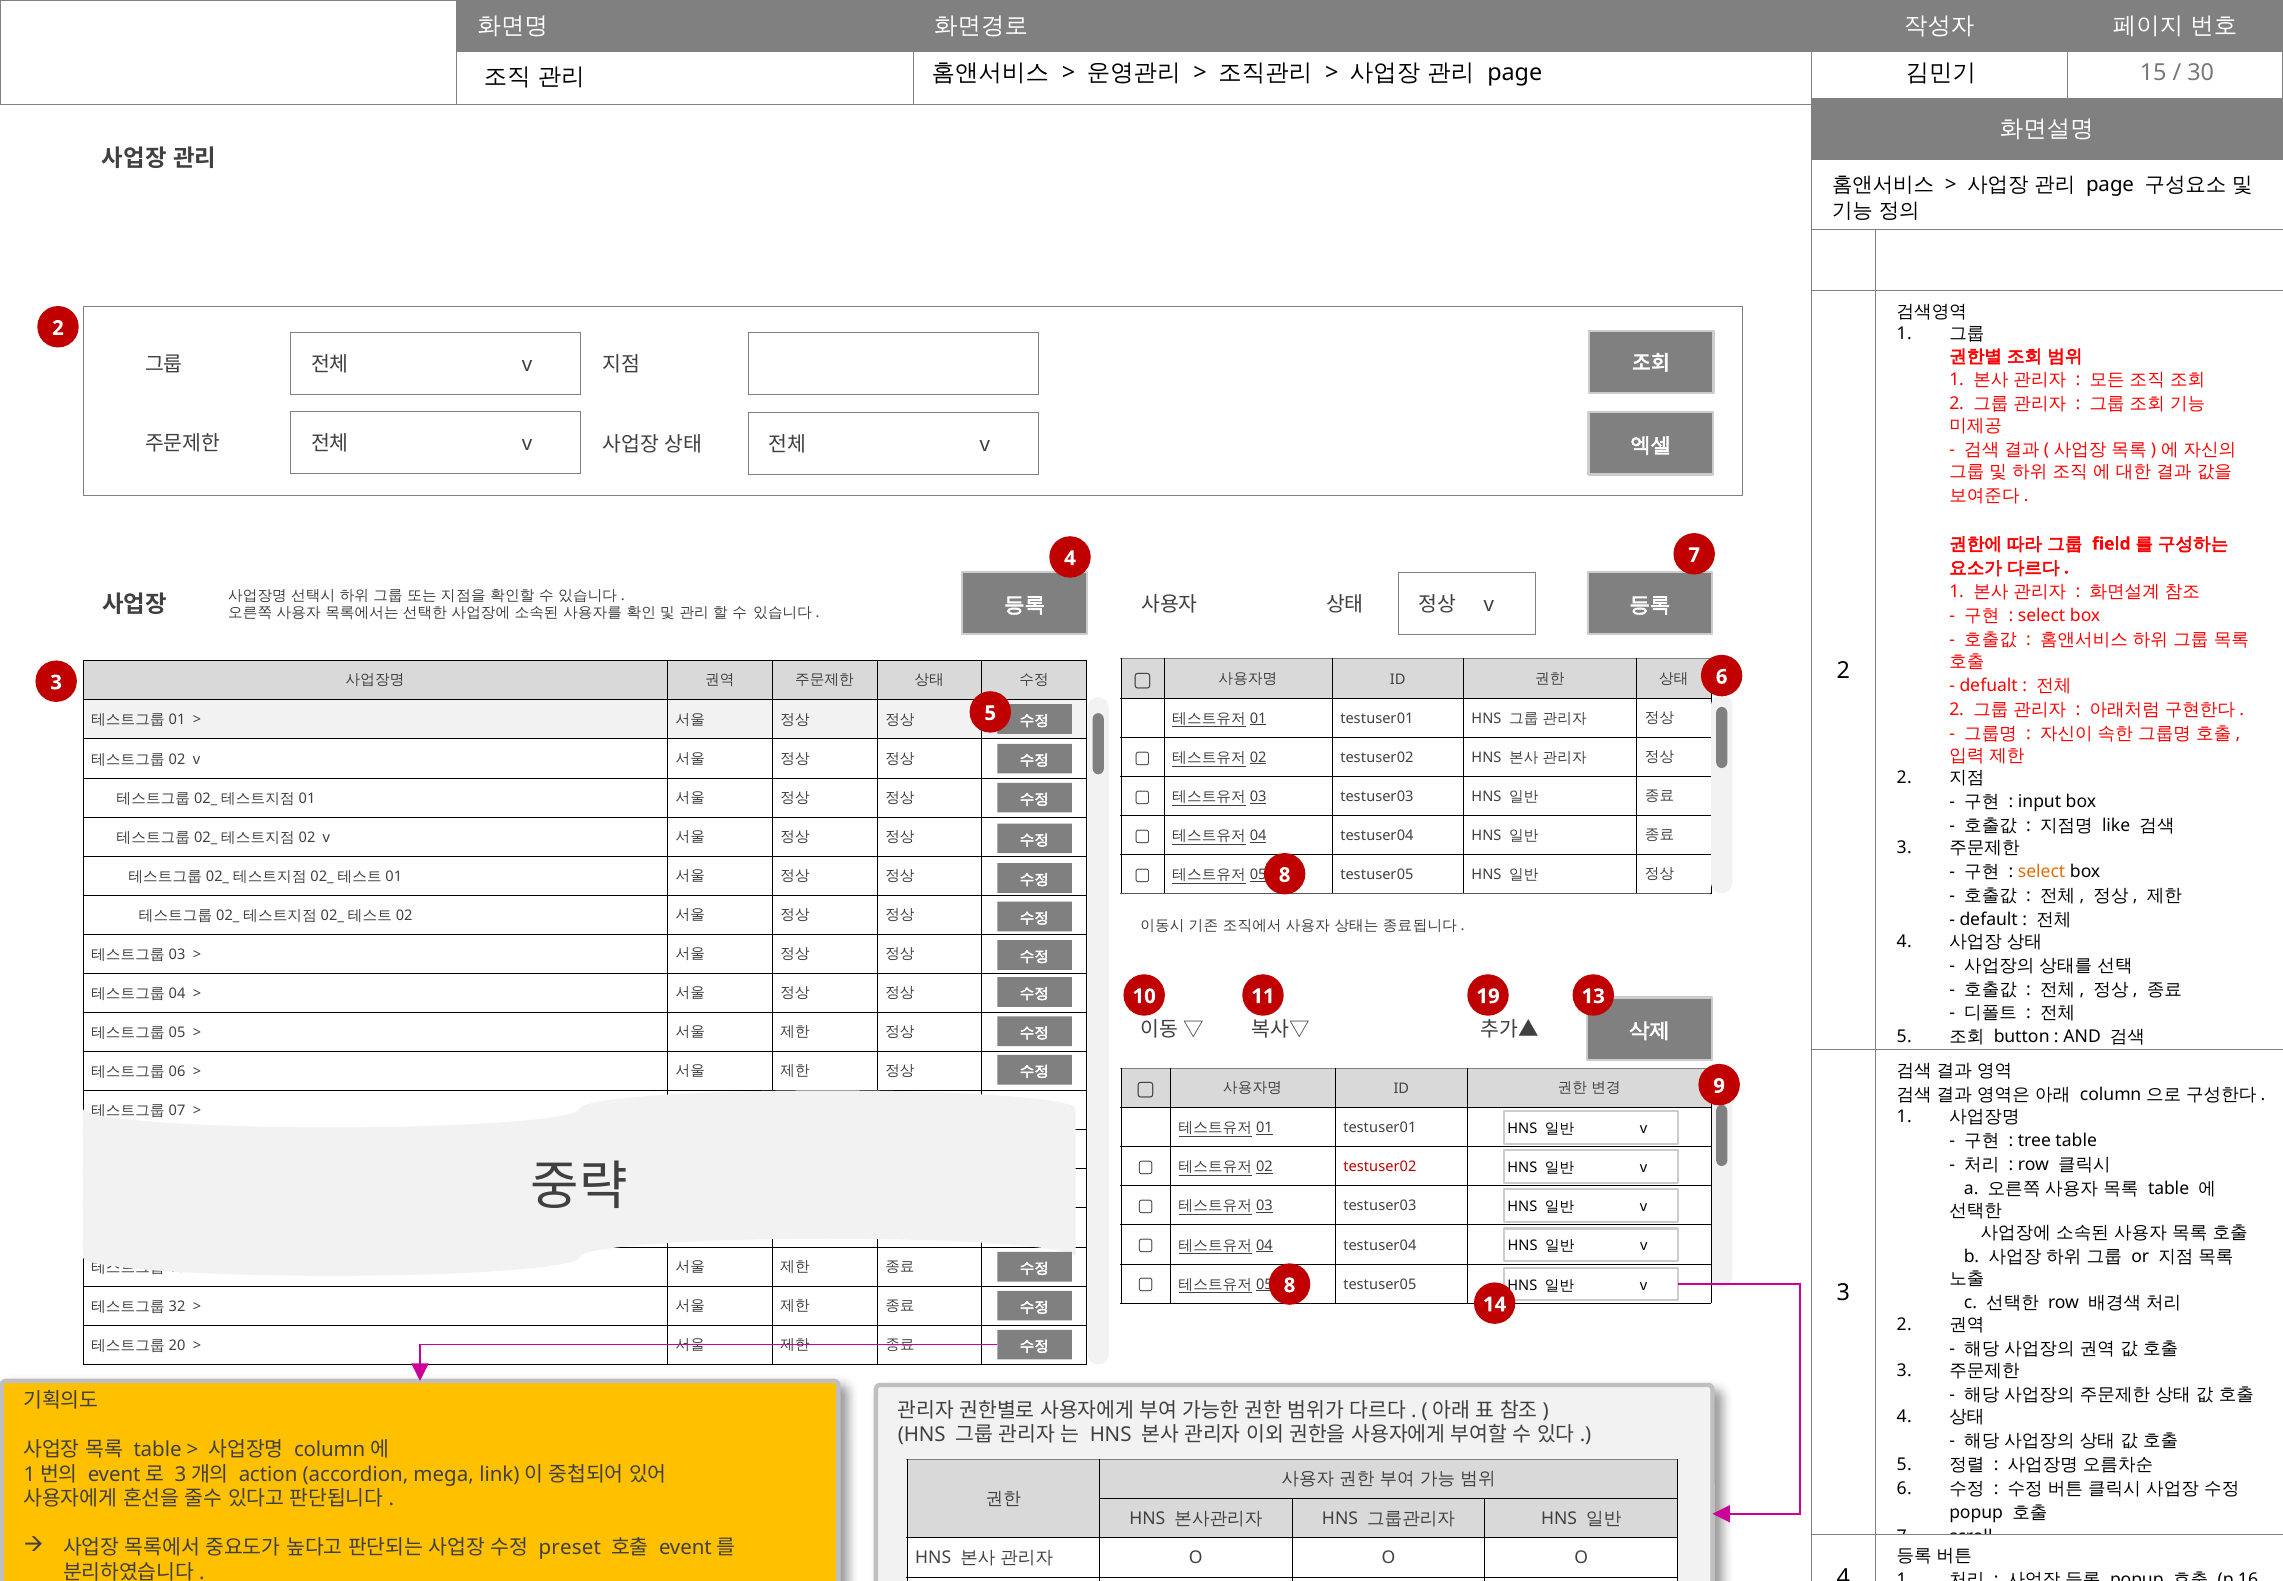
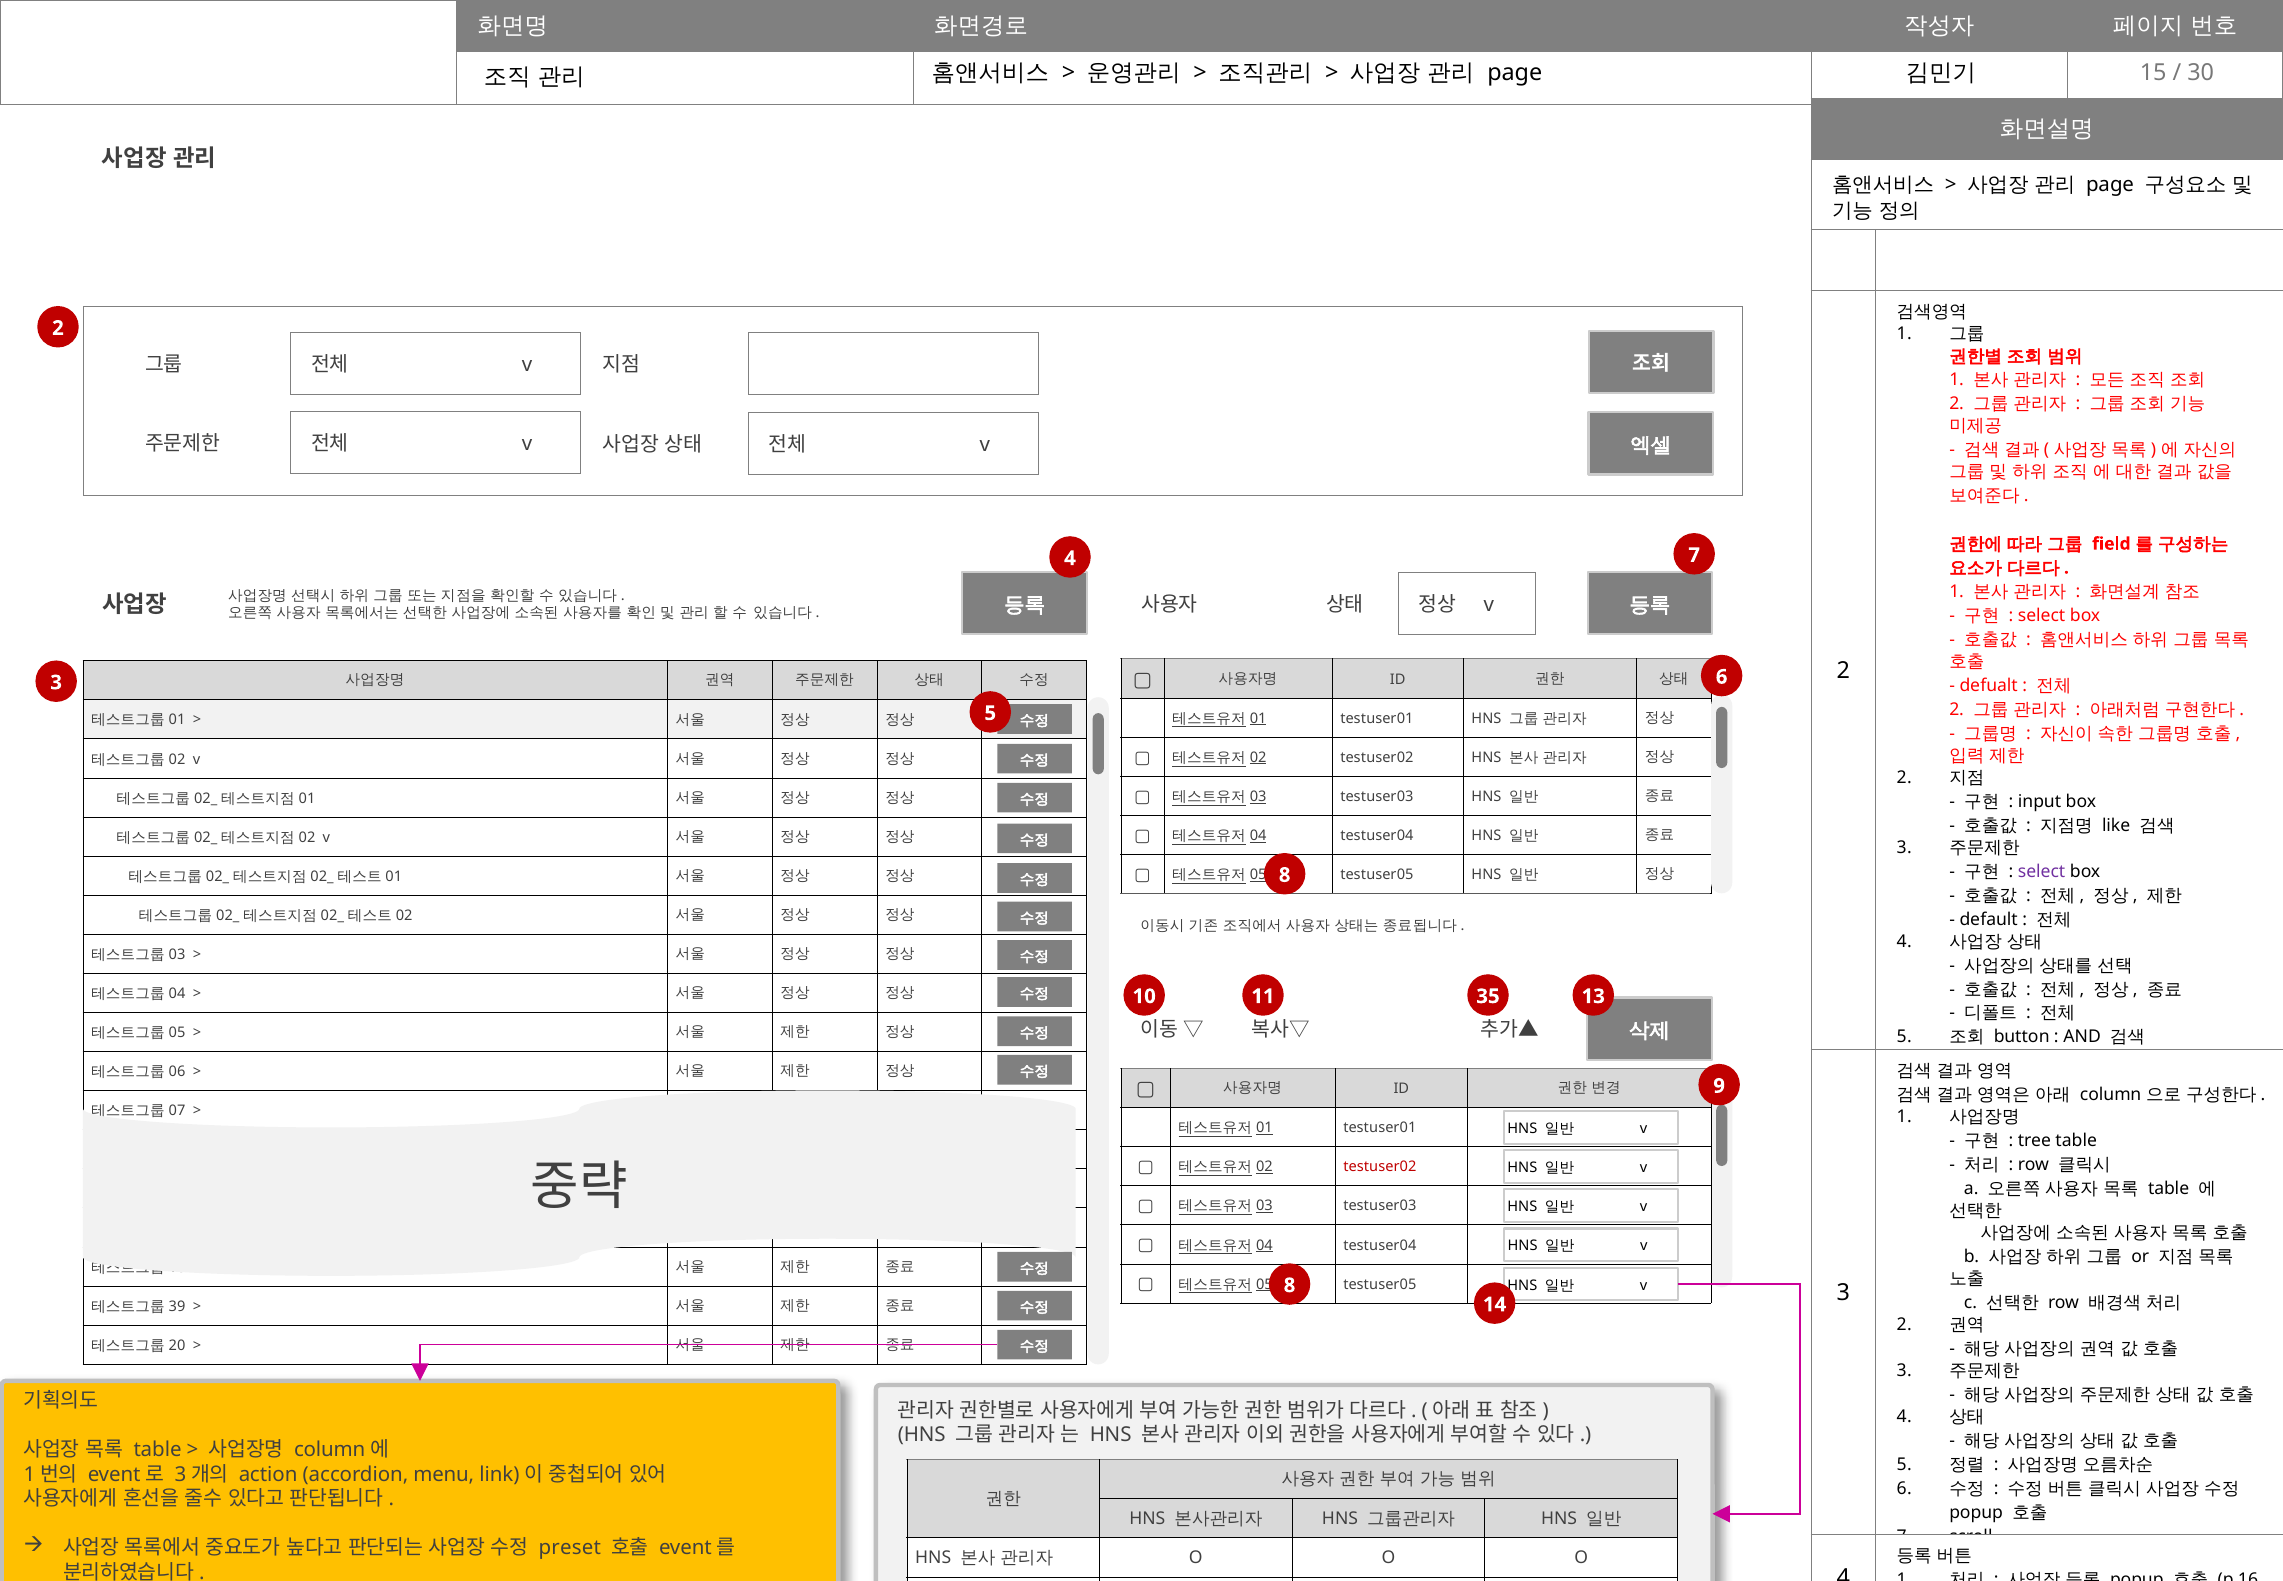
select colour: orange -> purple (2042, 871)
11 19: 19 -> 35 (1488, 996)
32: 32 -> 39 (177, 1306)
mega: mega -> menu (444, 1474)
